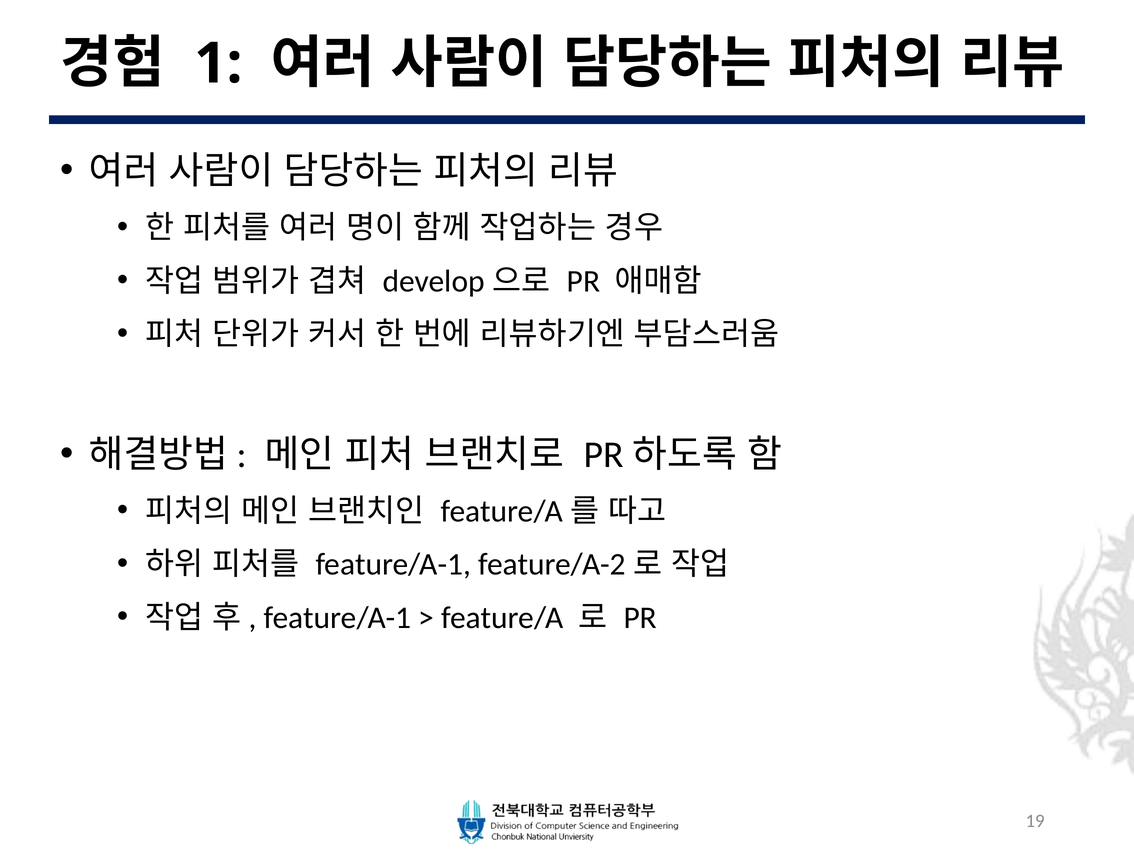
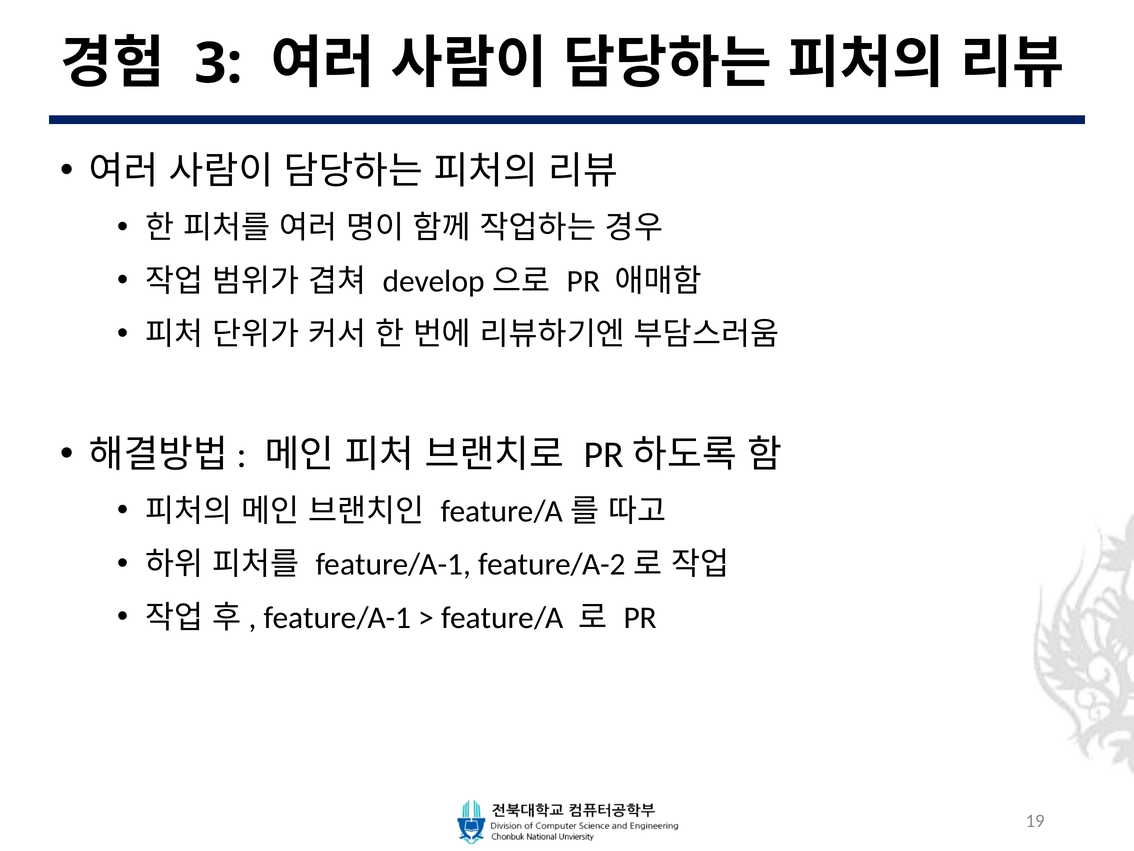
1: 1 -> 3 (218, 64)
